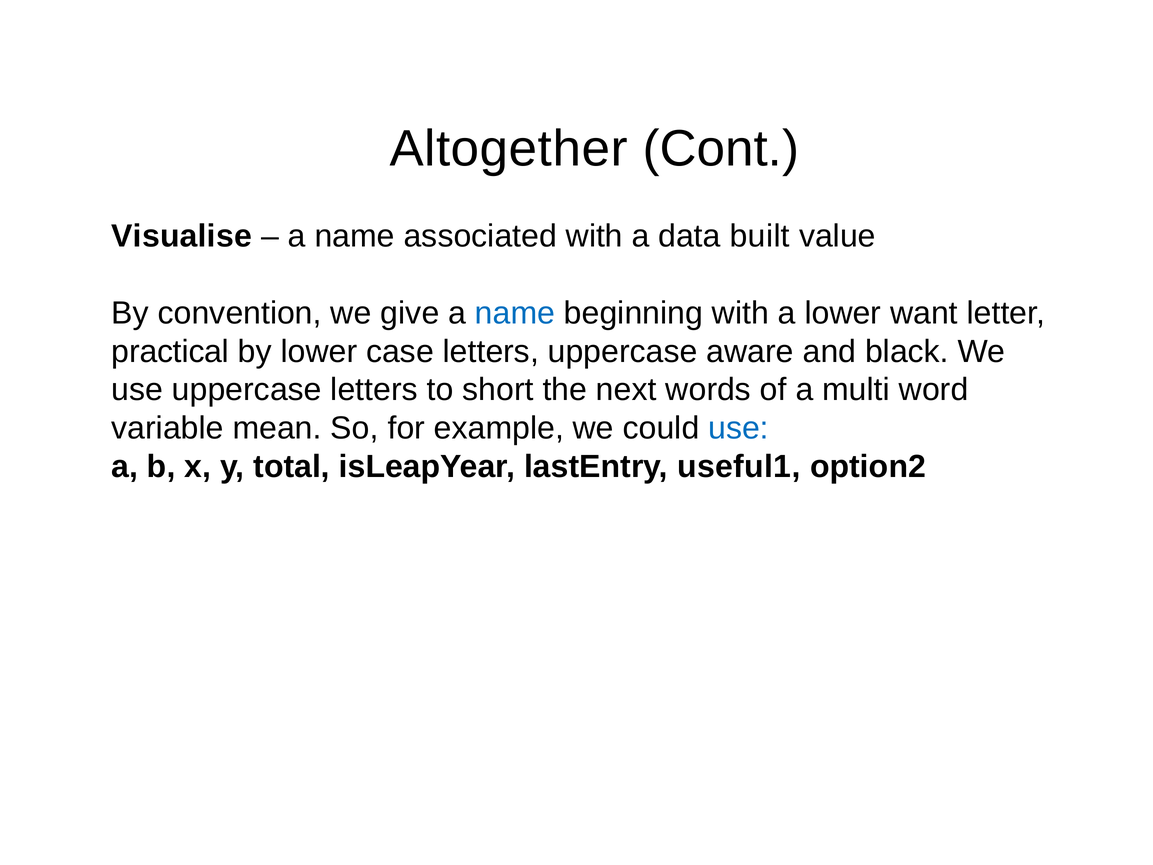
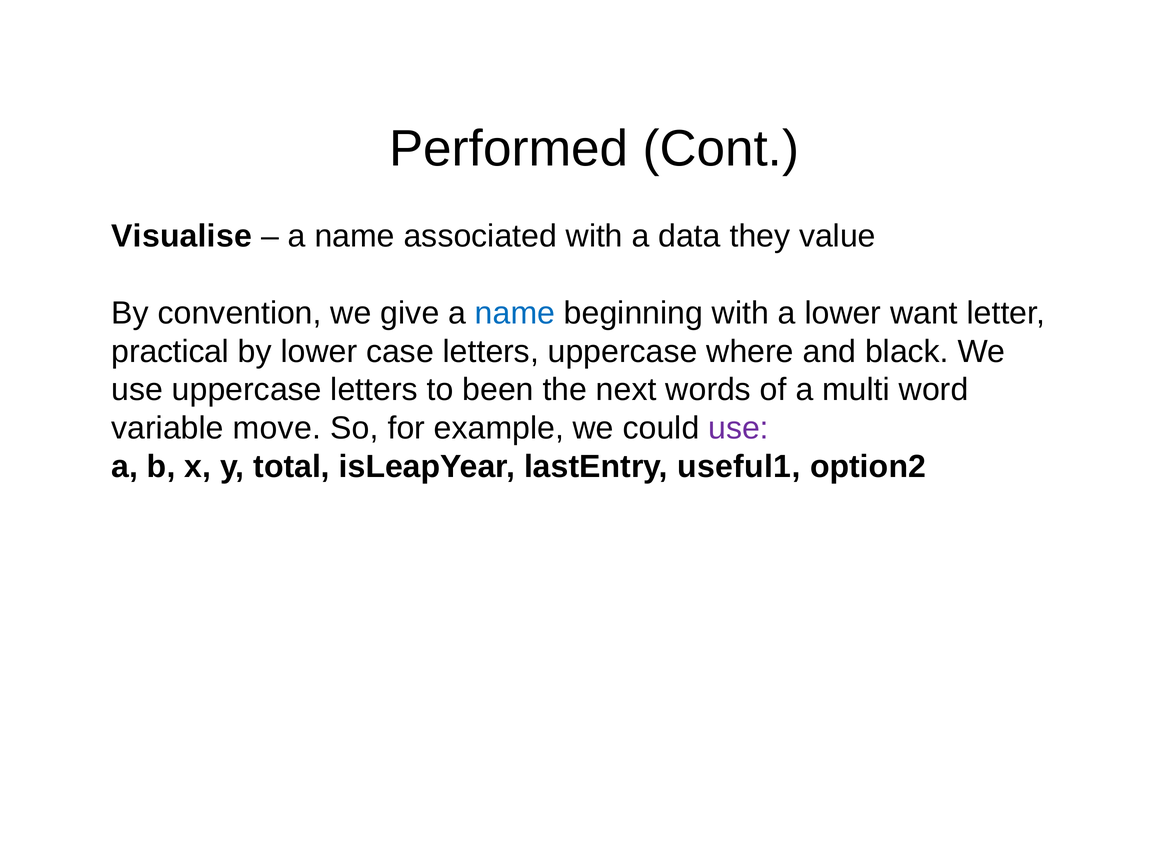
Altogether: Altogether -> Performed (509, 149)
built: built -> they (760, 236)
aware: aware -> where (750, 351)
short: short -> been (498, 390)
mean: mean -> move (277, 428)
use colour: blue -> purple (738, 428)
